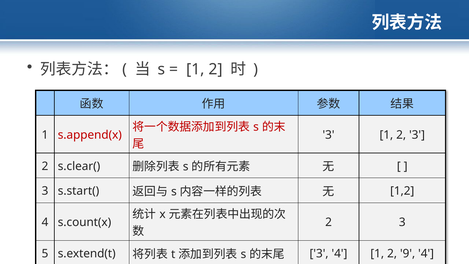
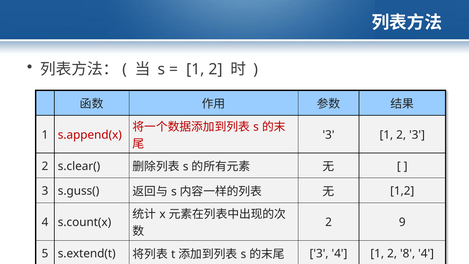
s.start(: s.start( -> s.guss( (79, 191)
3: 3 -> 9 (402, 222)
9: 9 -> 8 (408, 253)
